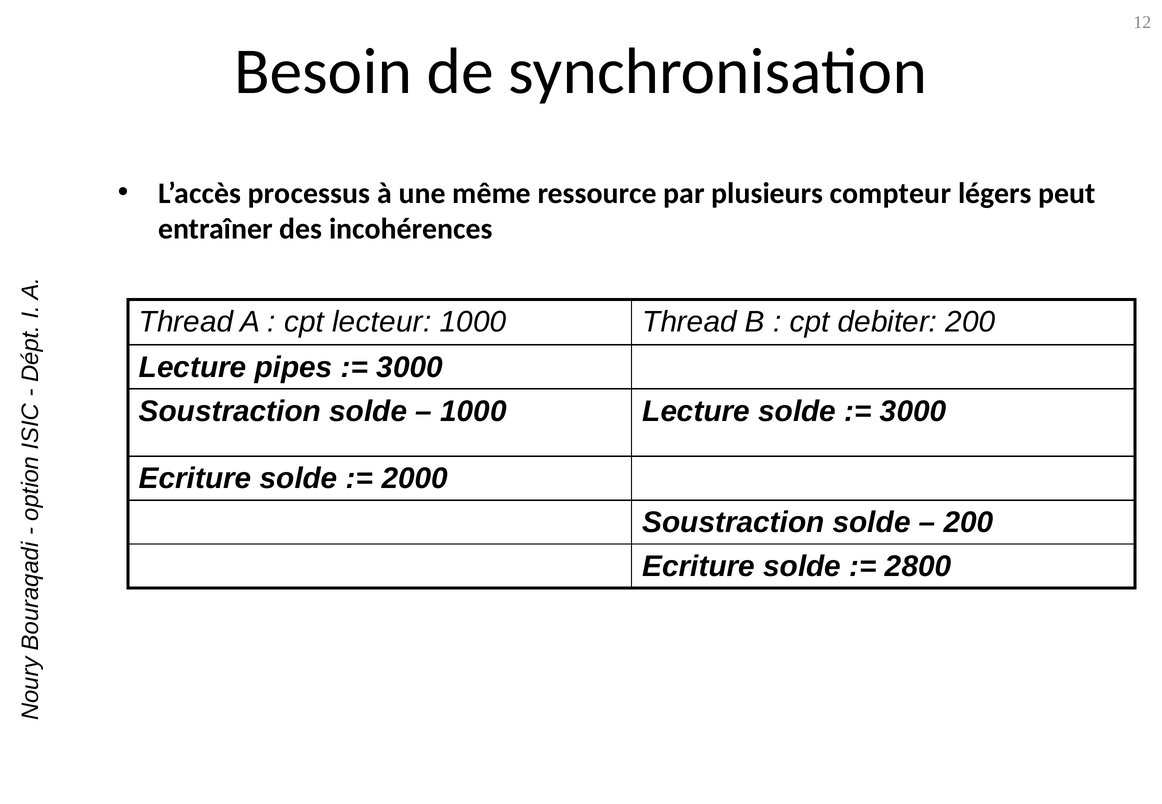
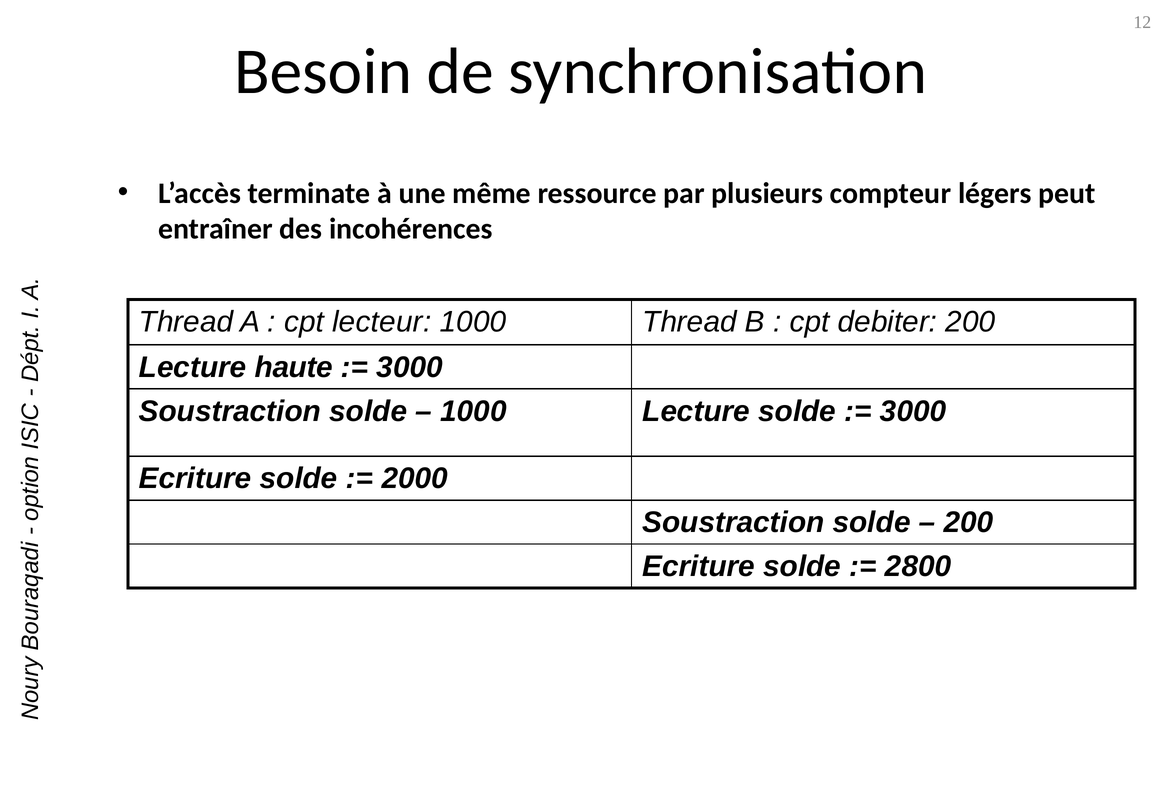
processus: processus -> terminate (309, 193)
pipes: pipes -> haute (294, 368)
